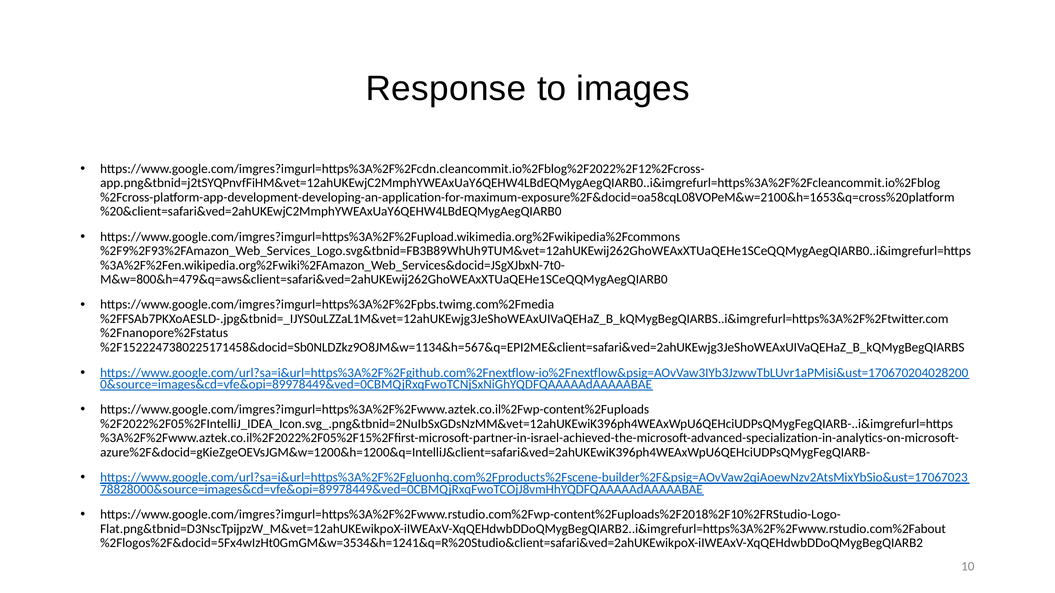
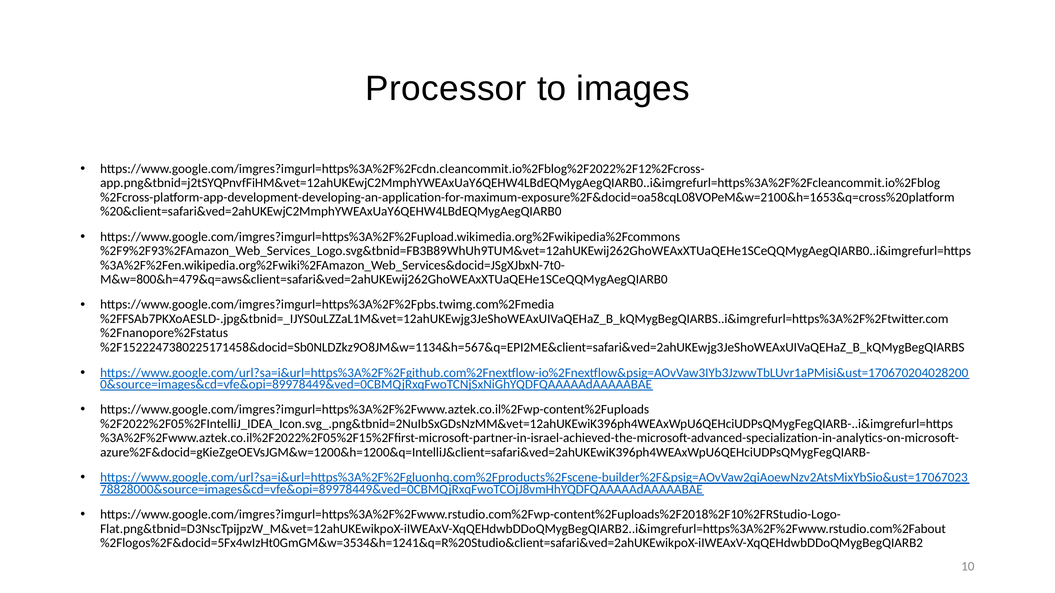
Response: Response -> Processor (446, 89)
